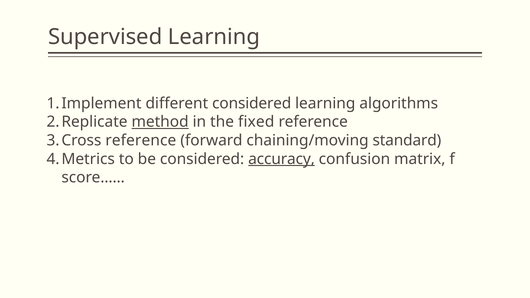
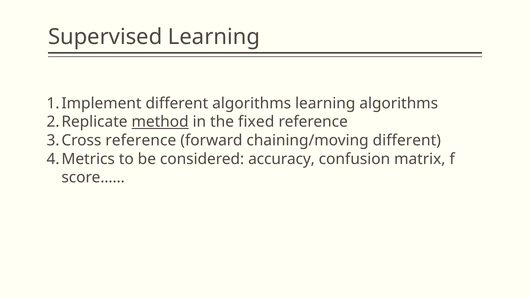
different considered: considered -> algorithms (252, 103)
chaining/moving standard: standard -> different (407, 140)
accuracy underline: present -> none (282, 159)
